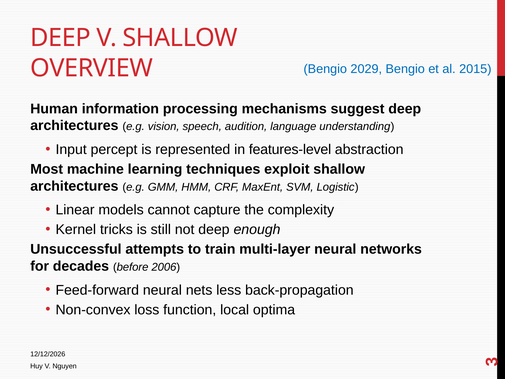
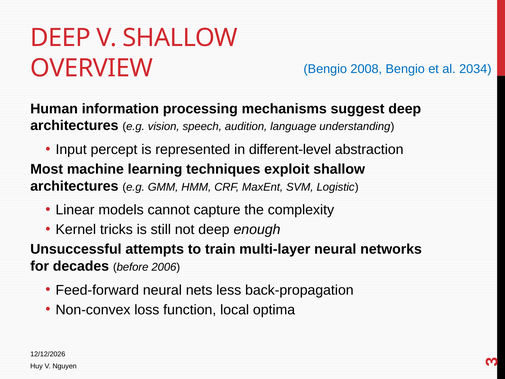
2029: 2029 -> 2008 (366, 69)
2015: 2015 -> 2034 (475, 69)
features-level: features-level -> different-level (290, 149)
